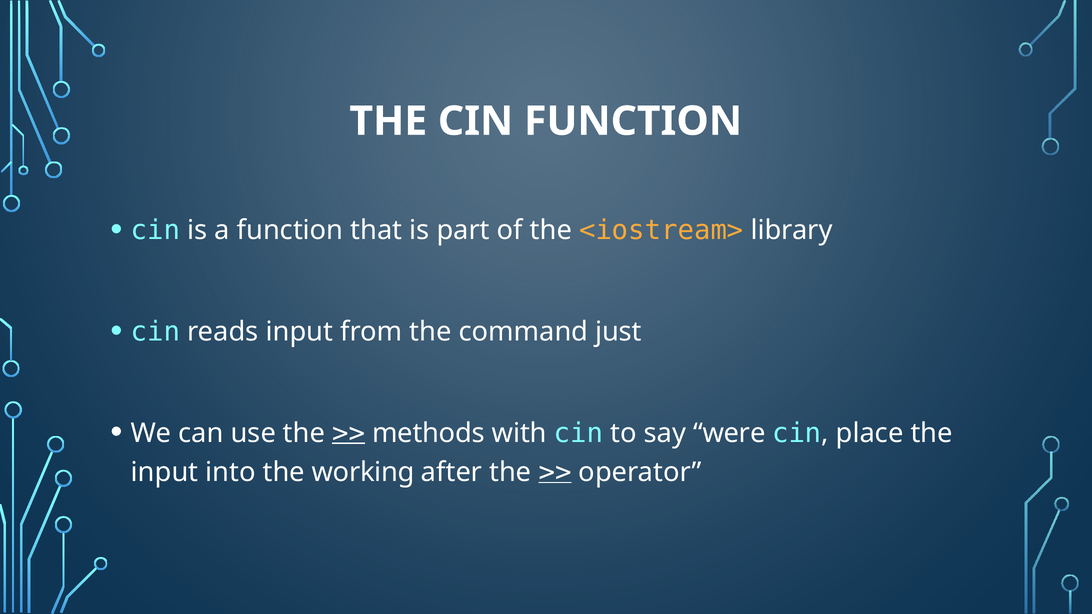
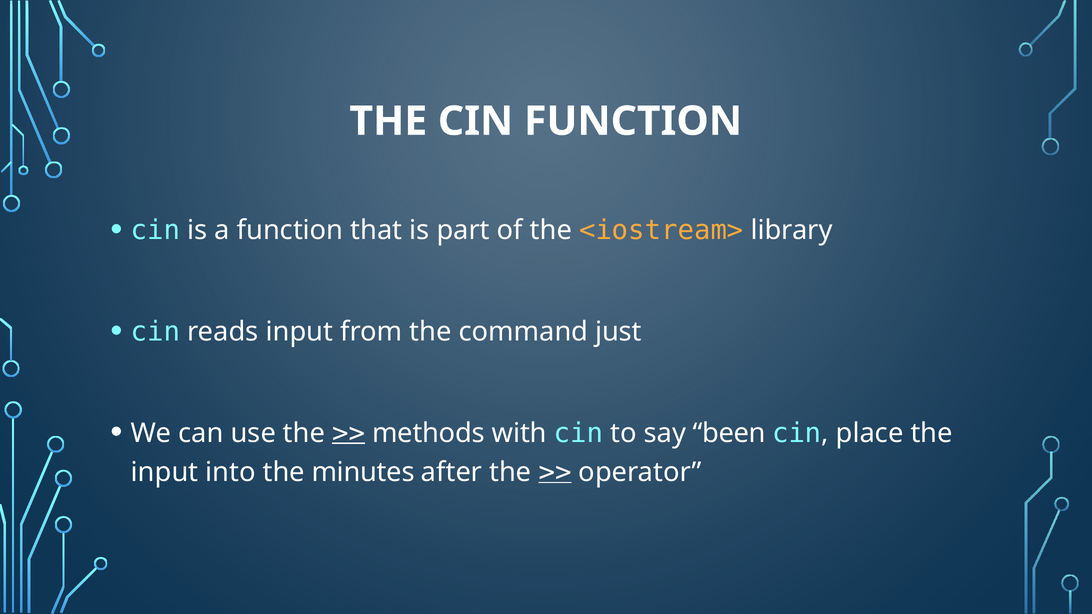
were: were -> been (729, 433)
working: working -> minutes (363, 472)
